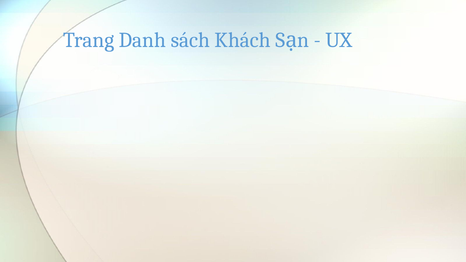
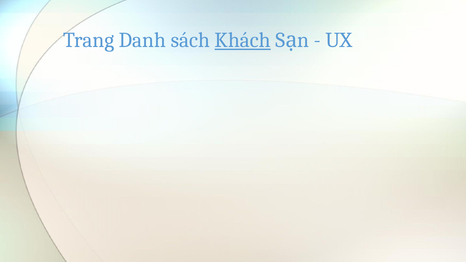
Khách underline: none -> present (243, 40)
